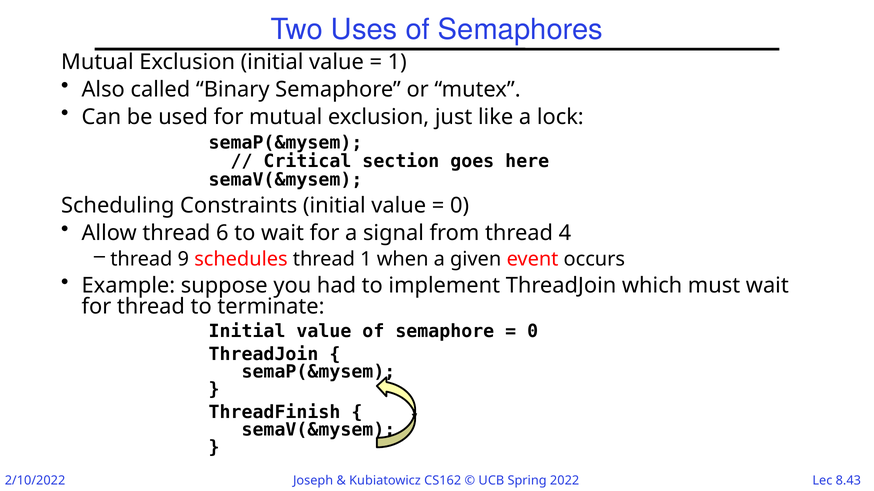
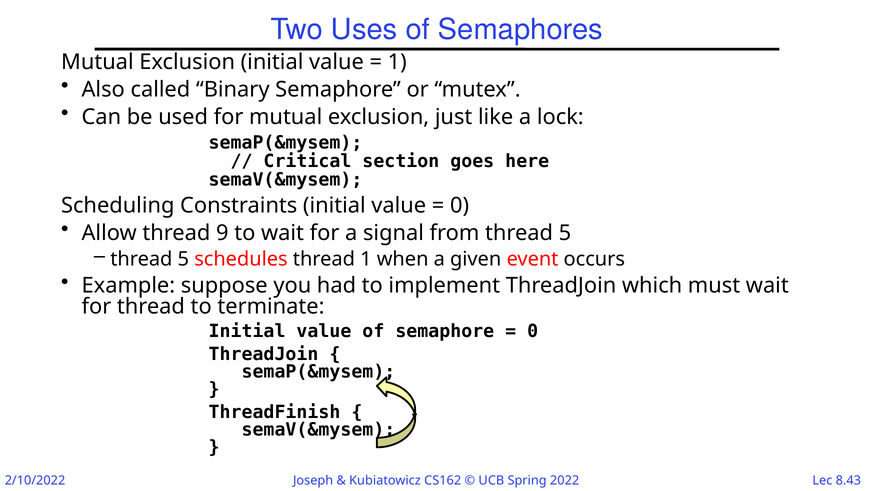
6: 6 -> 9 (222, 233)
from thread 4: 4 -> 5 (565, 233)
9: 9 -> 5 (183, 259)
